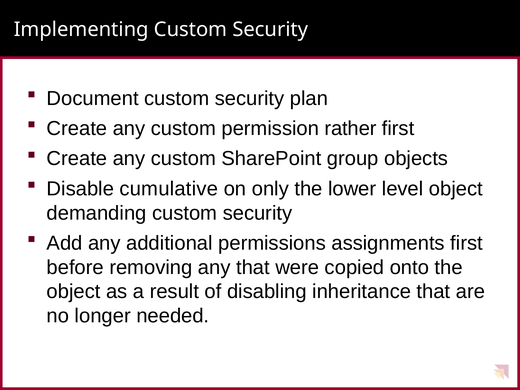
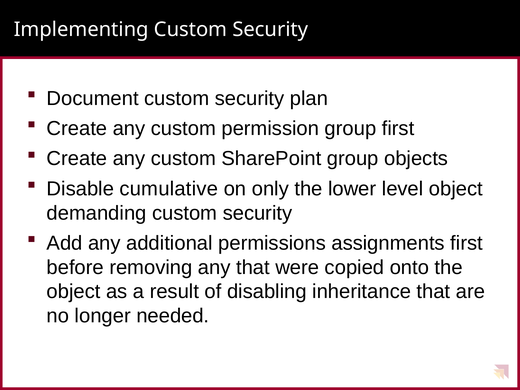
permission rather: rather -> group (350, 129)
